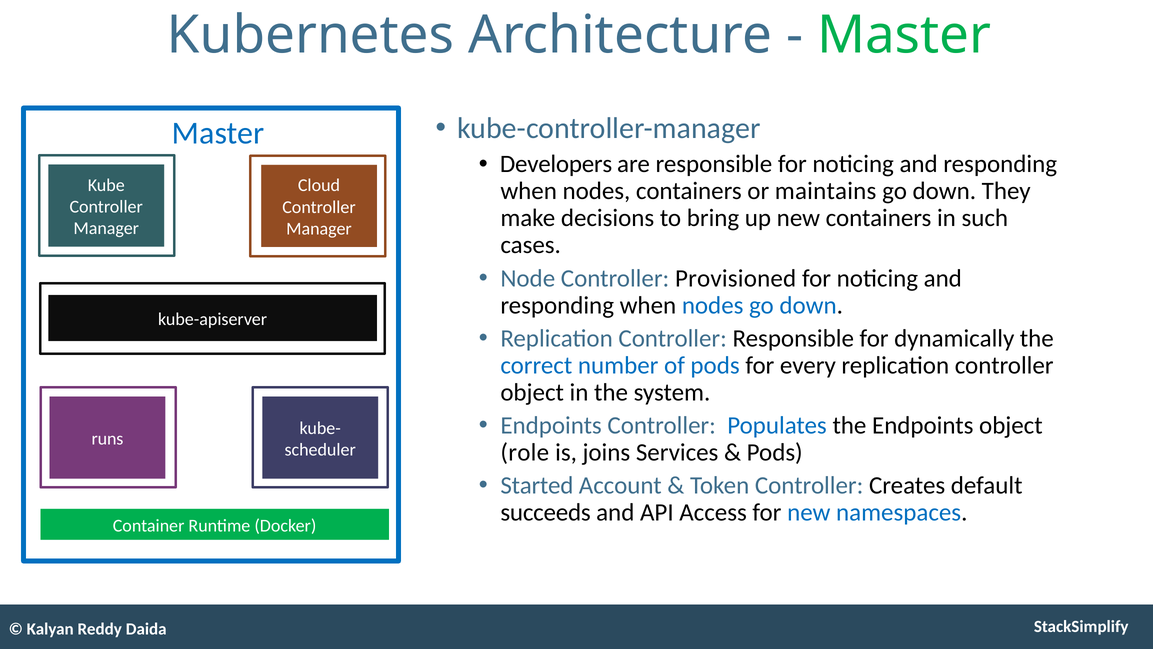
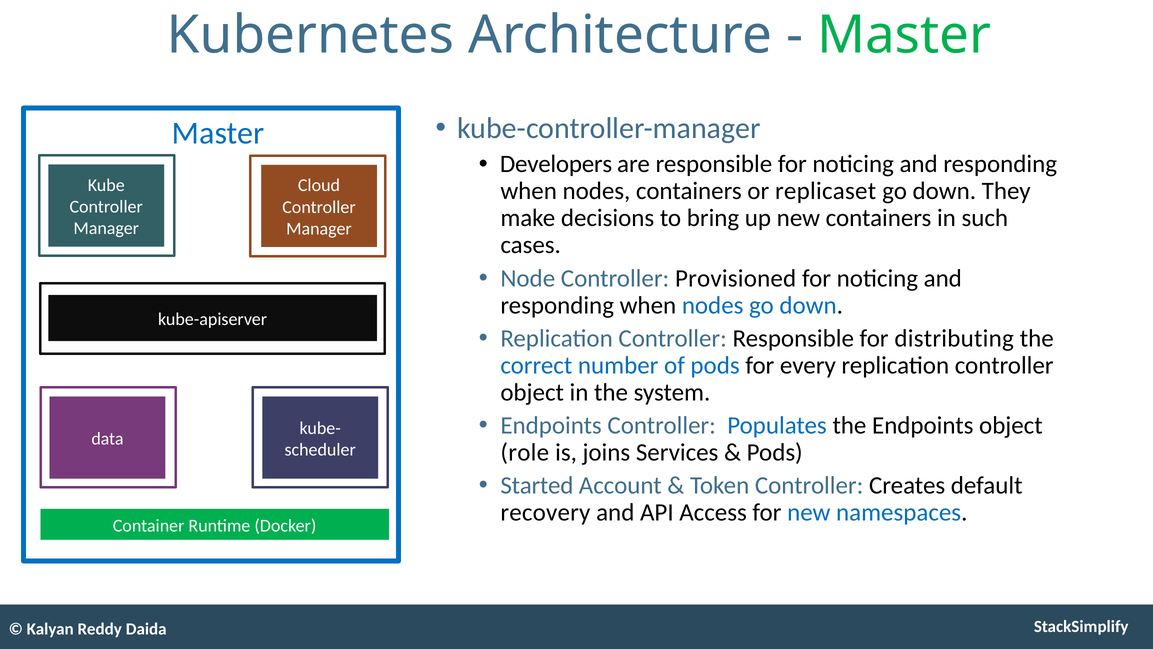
maintains: maintains -> replicaset (826, 191)
dynamically: dynamically -> distributing (954, 338)
runs: runs -> data (107, 439)
succeeds: succeeds -> recovery (545, 512)
